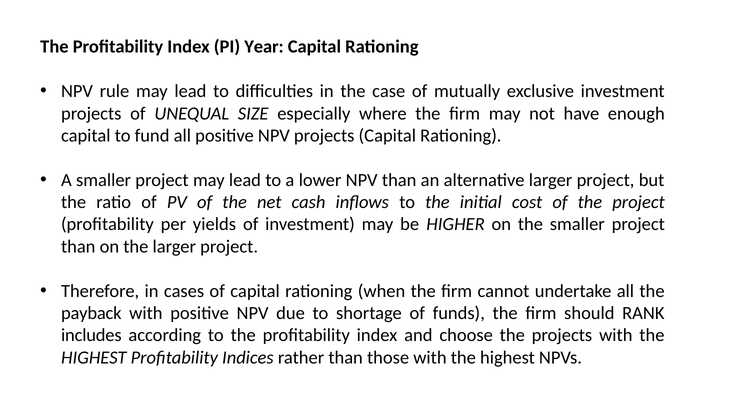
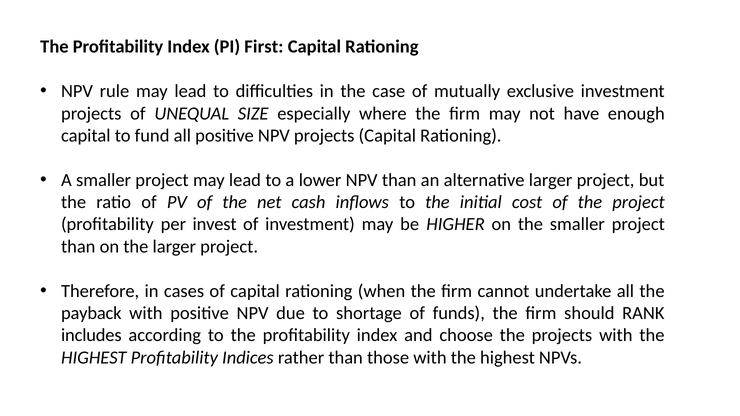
Year: Year -> First (264, 47)
yields: yields -> invest (215, 224)
